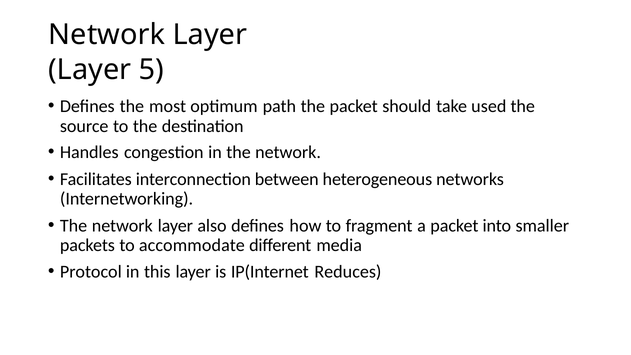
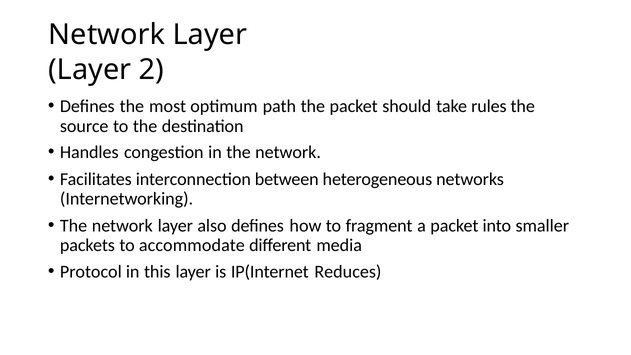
5: 5 -> 2 (152, 69)
used: used -> rules (489, 106)
